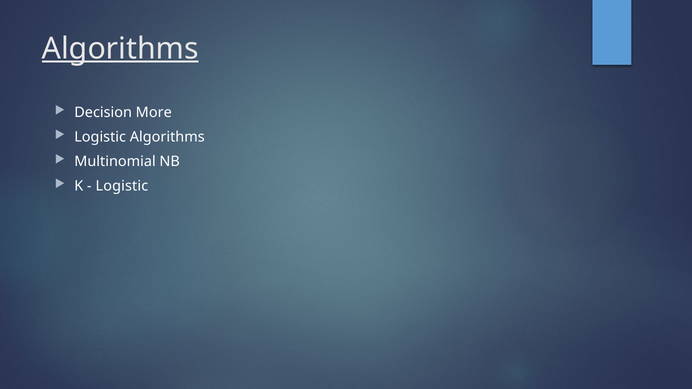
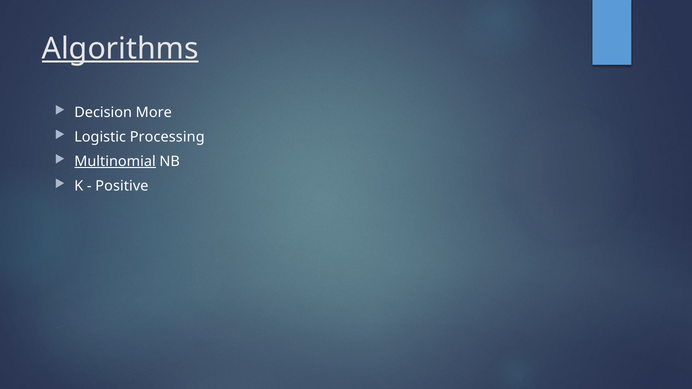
Logistic Algorithms: Algorithms -> Processing (167, 137)
Multinomial underline: none -> present (115, 161)
Logistic: Logistic -> Positive (122, 186)
